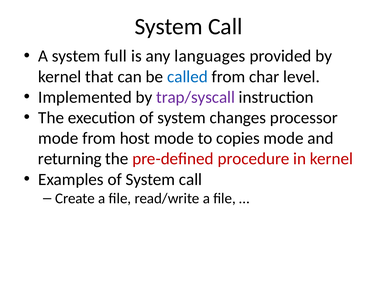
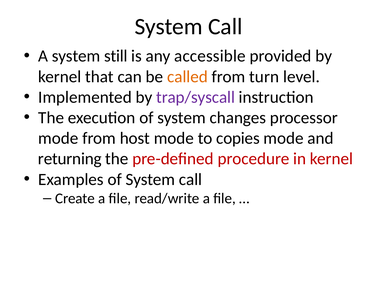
full: full -> still (116, 56)
languages: languages -> accessible (210, 56)
called colour: blue -> orange (187, 77)
char: char -> turn (264, 77)
